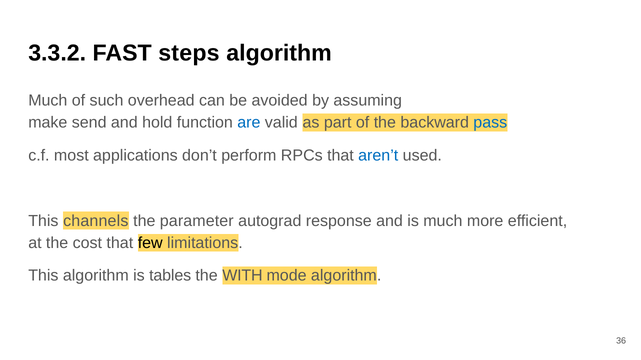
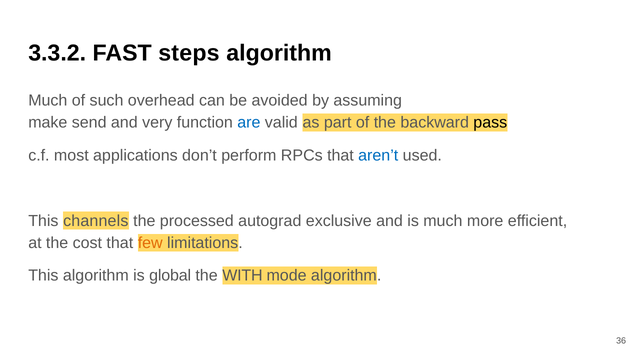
hold: hold -> very (157, 123)
pass colour: blue -> black (490, 123)
parameter: parameter -> processed (197, 221)
response: response -> exclusive (339, 221)
few colour: black -> orange (150, 243)
tables: tables -> global (170, 276)
